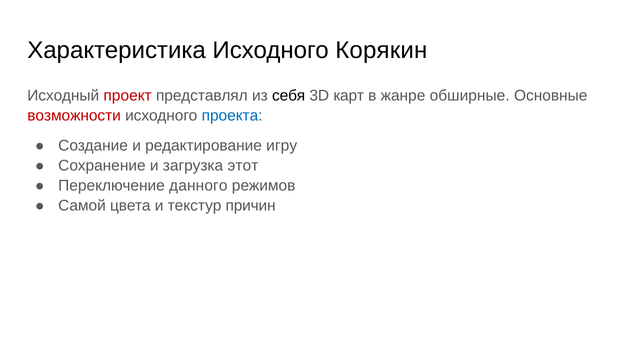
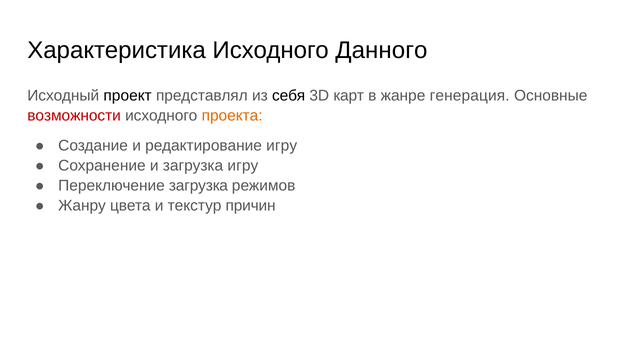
Корякин: Корякин -> Данного (381, 50)
проект colour: red -> black (128, 96)
обширные: обширные -> генерация (470, 96)
проекта colour: blue -> orange (232, 116)
загрузка этот: этот -> игру (243, 166)
Переключение данного: данного -> загрузка (198, 186)
Самой: Самой -> Жанру (82, 206)
